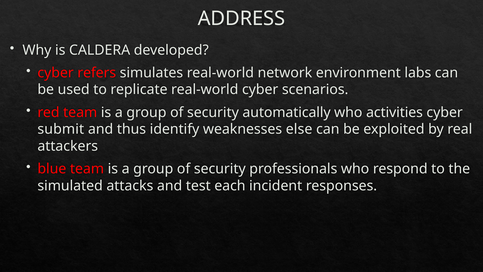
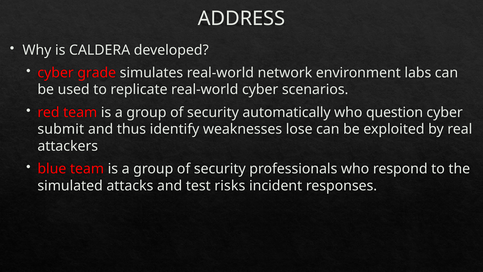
refers: refers -> grade (97, 73)
activities: activities -> question (395, 112)
else: else -> lose (299, 129)
each: each -> risks (230, 186)
